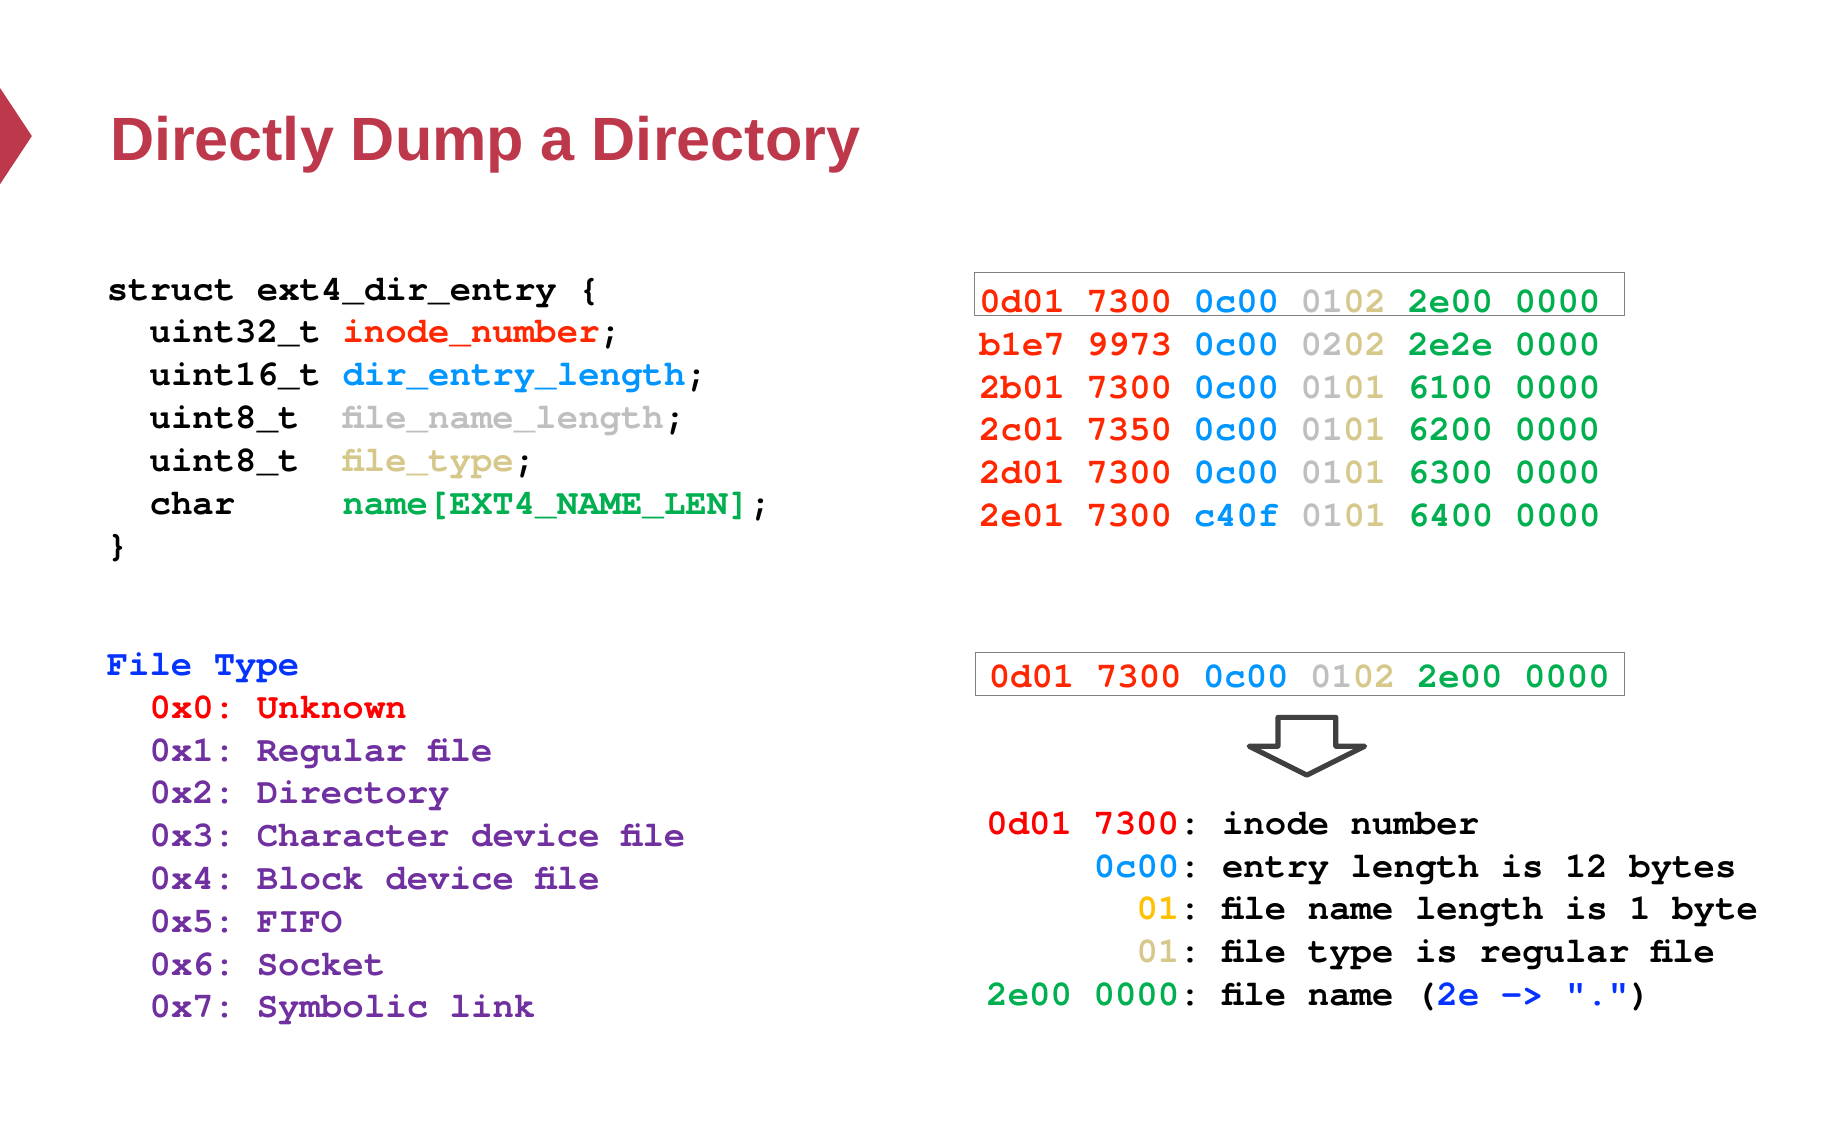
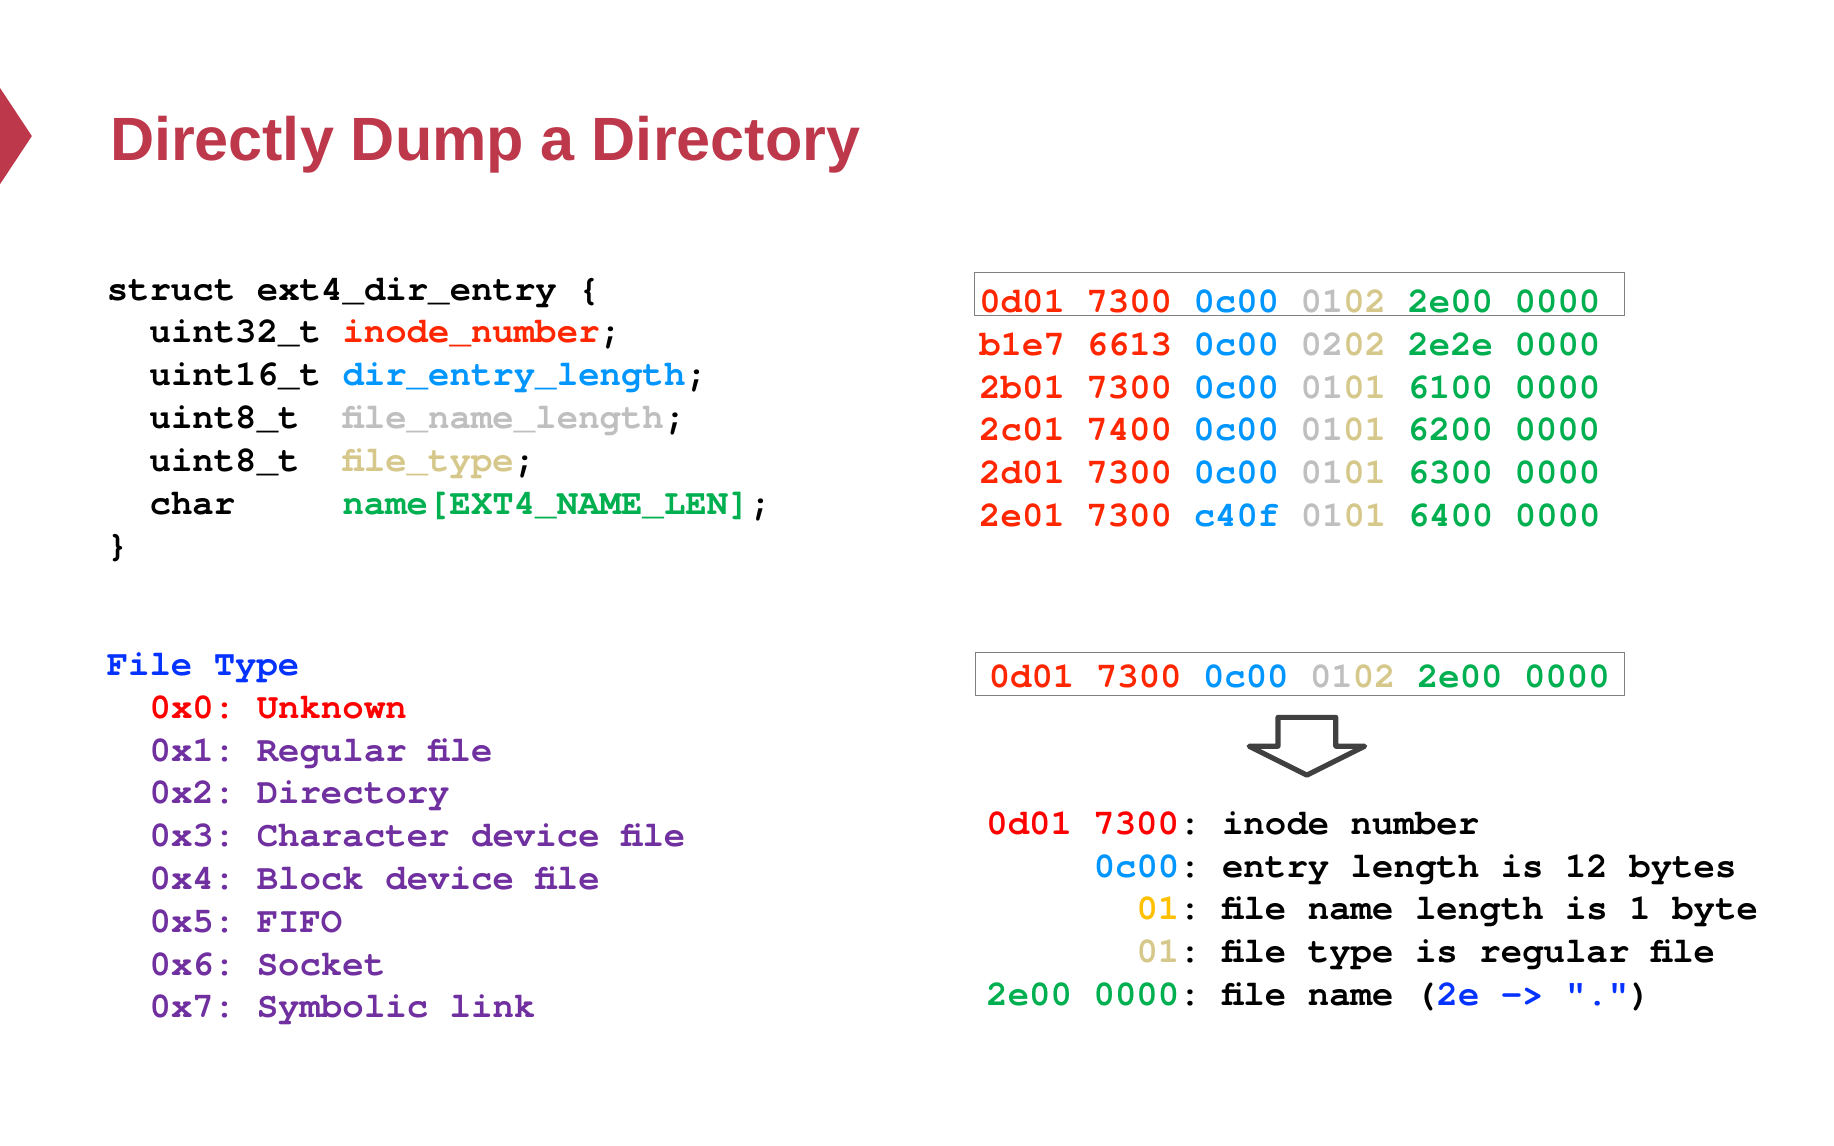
9973: 9973 -> 6613 (1129, 344)
7350: 7350 -> 7400 (1129, 429)
